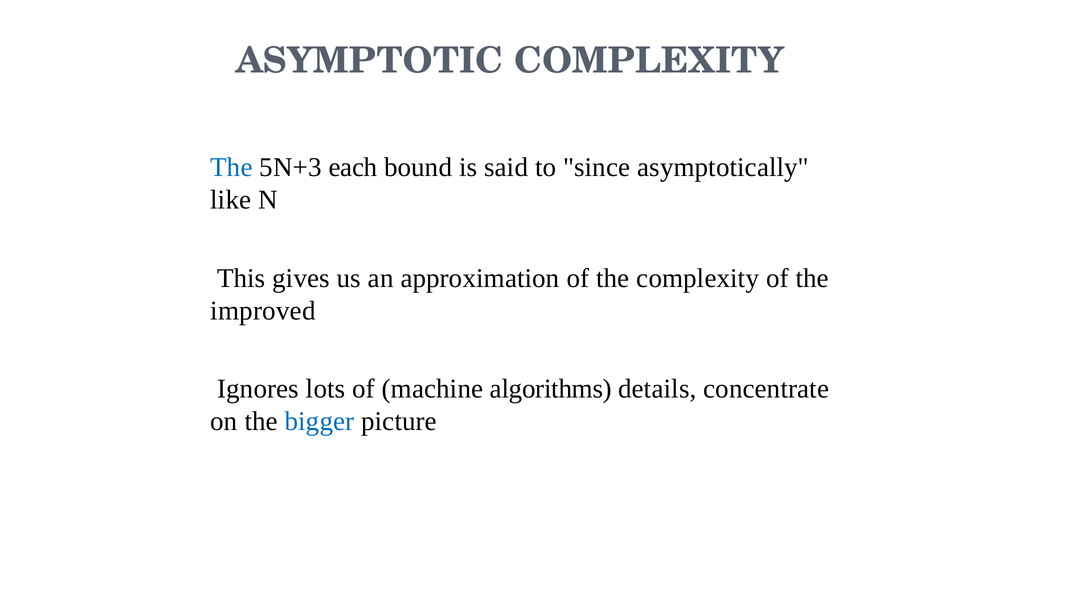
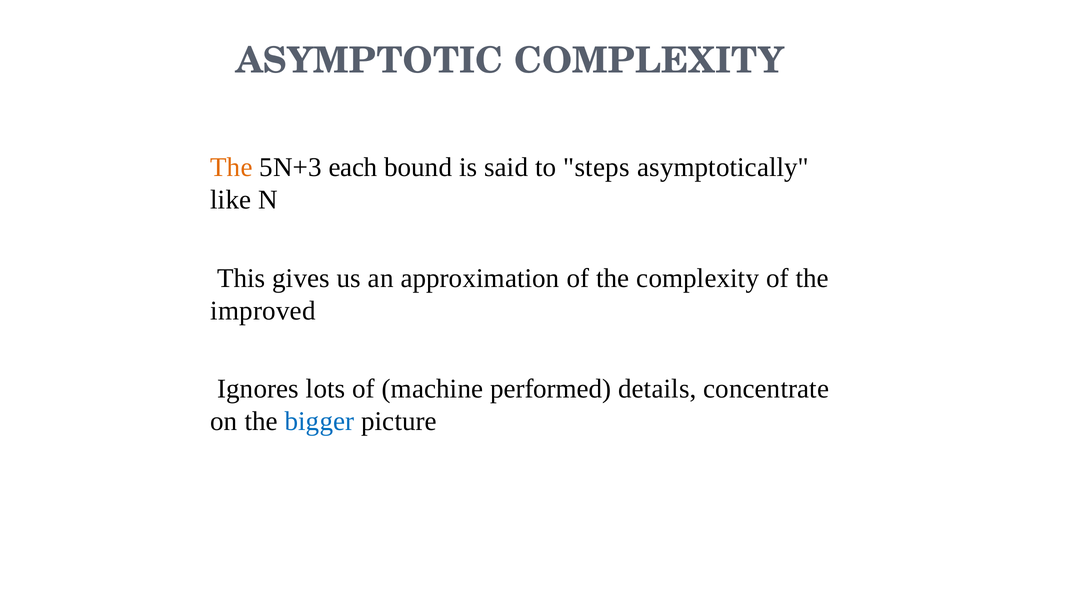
The colour: blue -> orange (231, 167)
since: since -> steps (597, 167)
algorithms: algorithms -> performed (551, 389)
